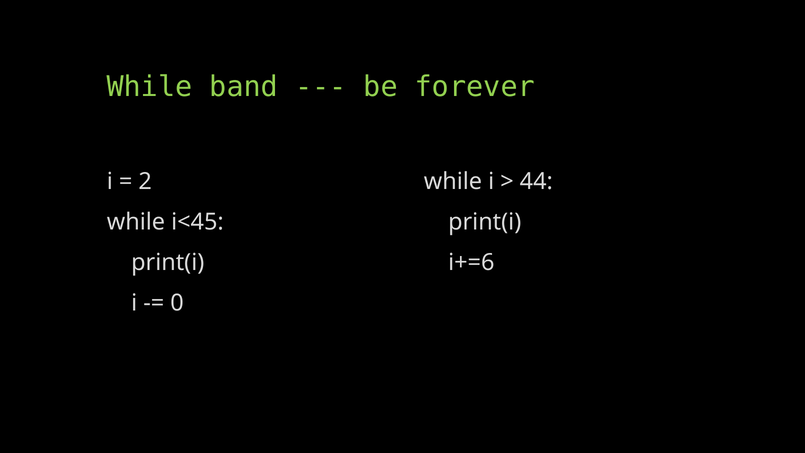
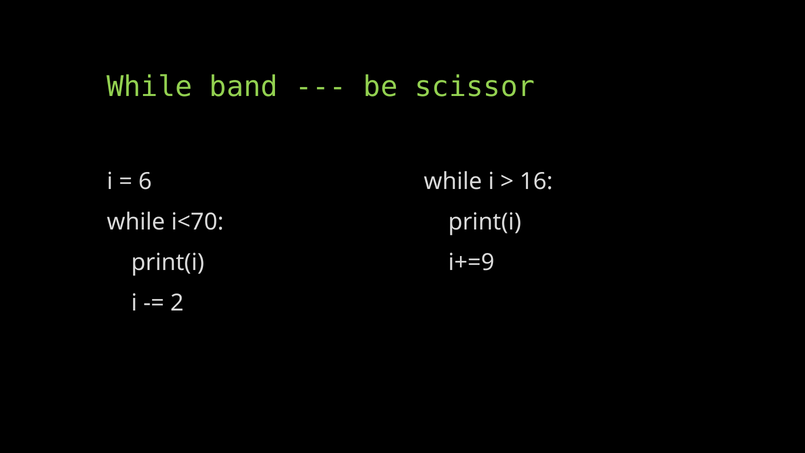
forever: forever -> scissor (475, 87)
2: 2 -> 6 (145, 182)
44: 44 -> 16 (536, 182)
i<45: i<45 -> i<70 (197, 222)
i+=6: i+=6 -> i+=9 (471, 263)
0: 0 -> 2 (177, 303)
